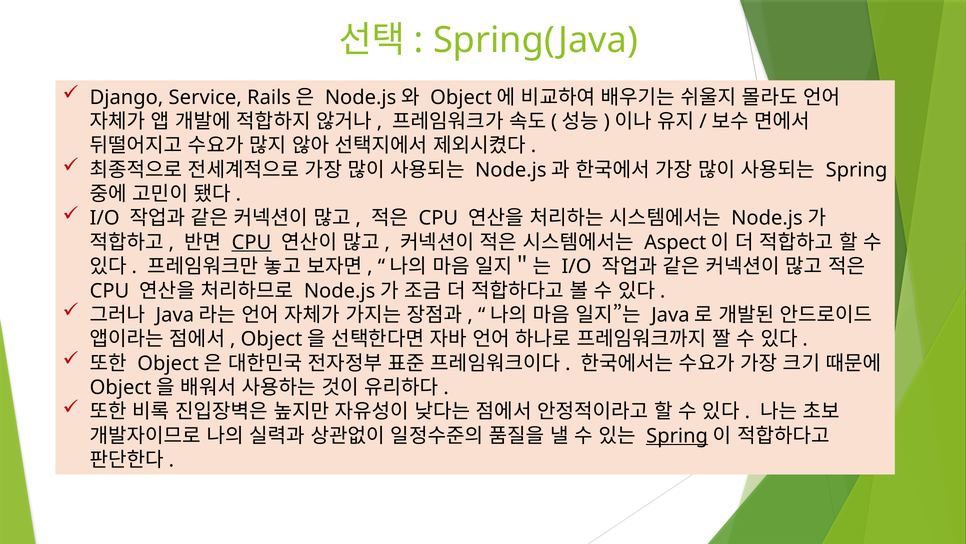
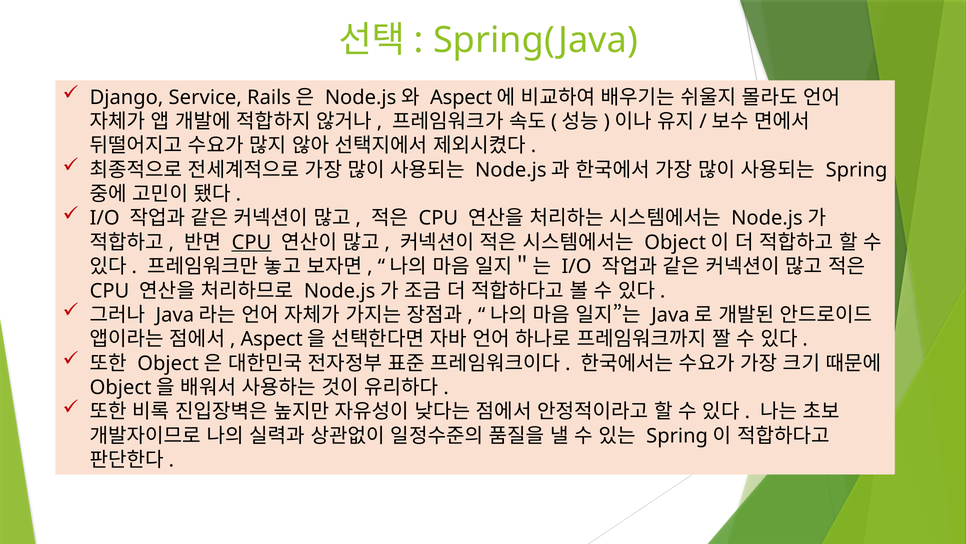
Object: Object -> Aspect (461, 97)
Aspect: Aspect -> Object (675, 242)
Object: Object -> Aspect (272, 339)
Spring underline: present -> none (677, 435)
